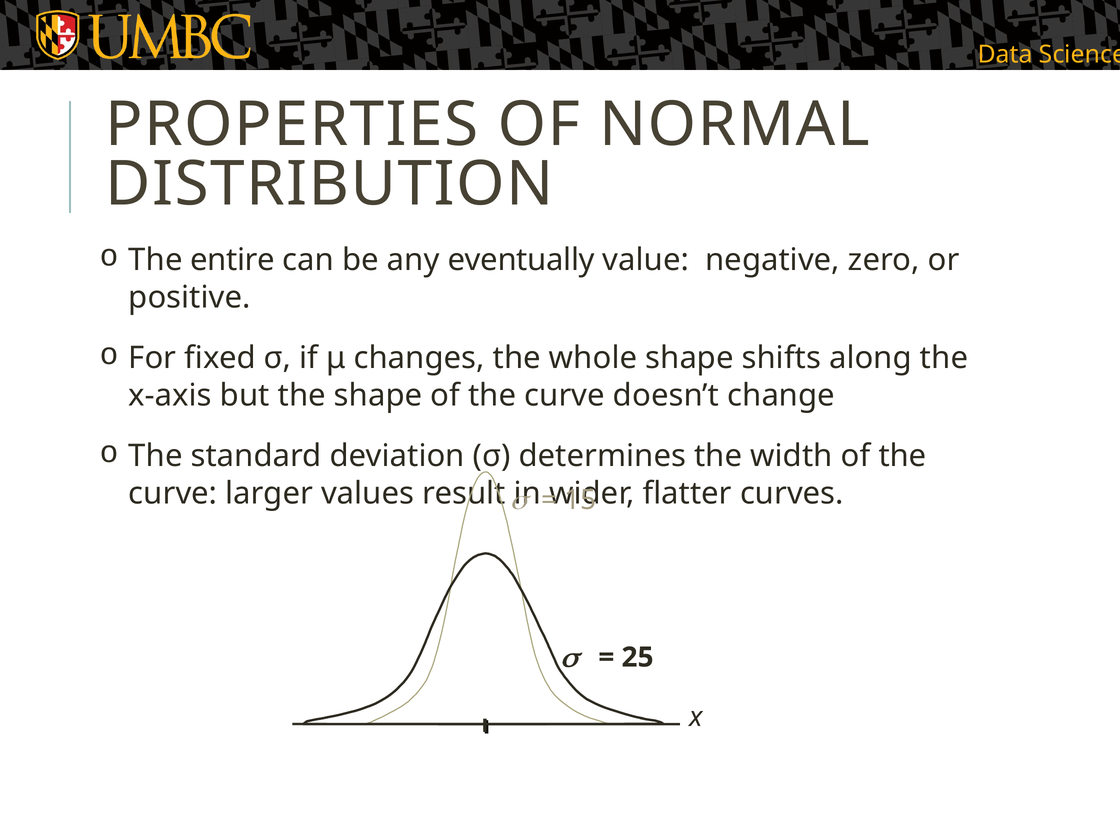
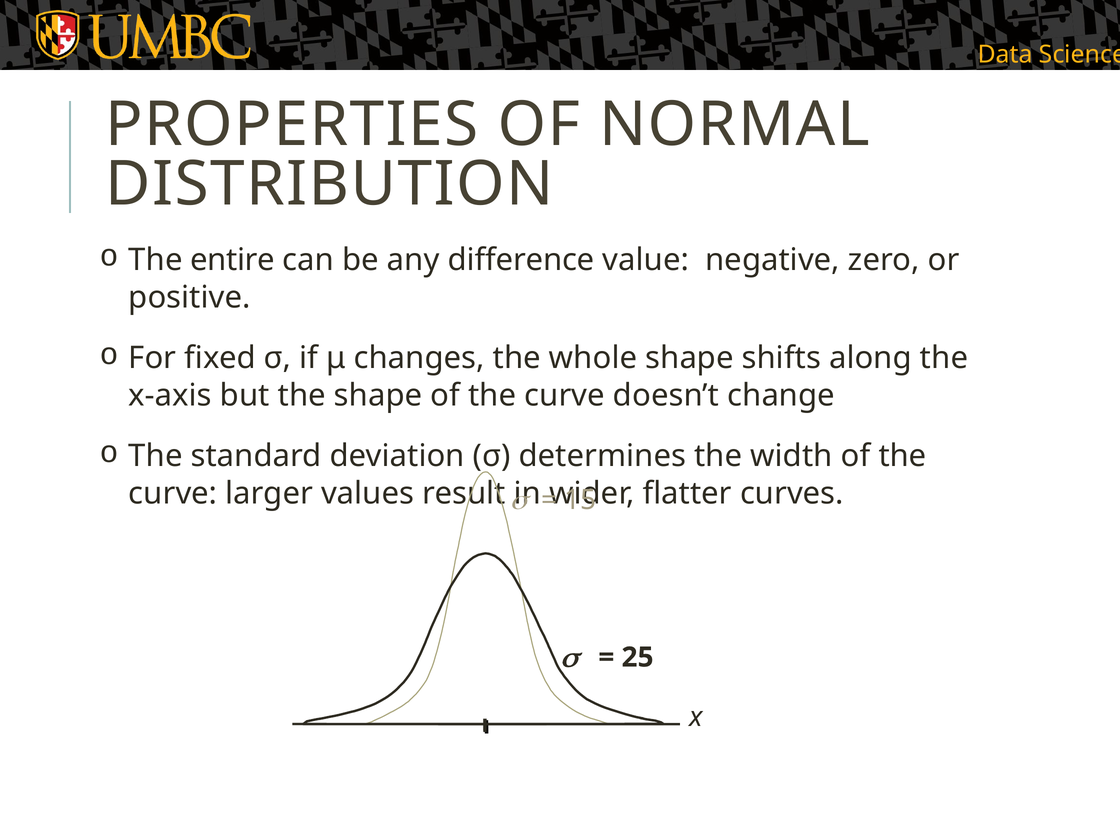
eventually: eventually -> difference (521, 260)
